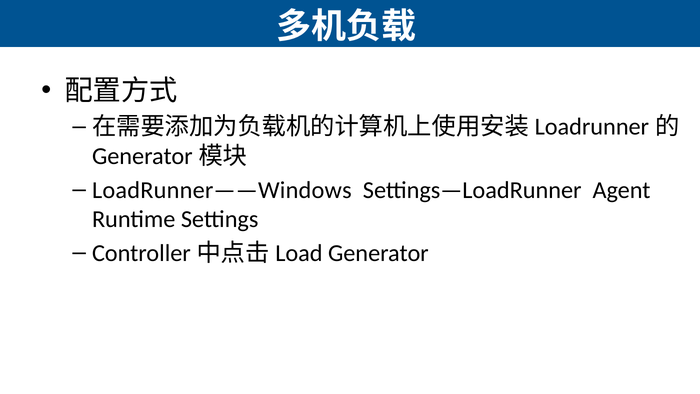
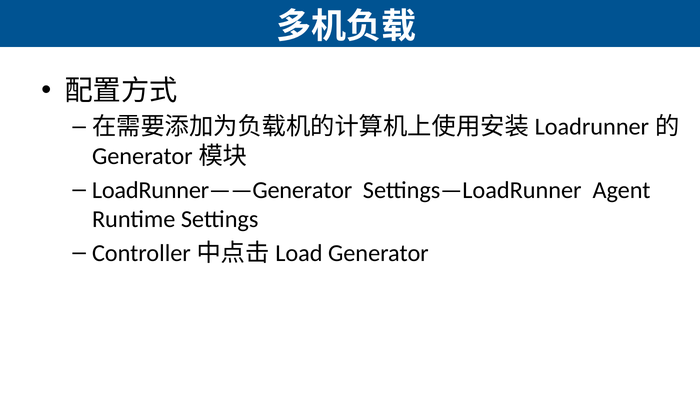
LoadRunner——Windows: LoadRunner——Windows -> LoadRunner——Generator (222, 190)
